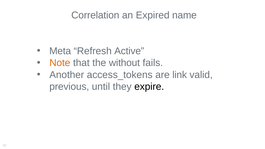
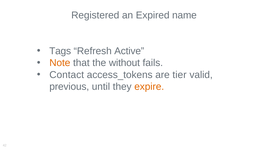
Correlation: Correlation -> Registered (95, 15)
Meta: Meta -> Tags (60, 51)
Another: Another -> Contact (67, 75)
link: link -> tier (180, 75)
expire colour: black -> orange (149, 87)
